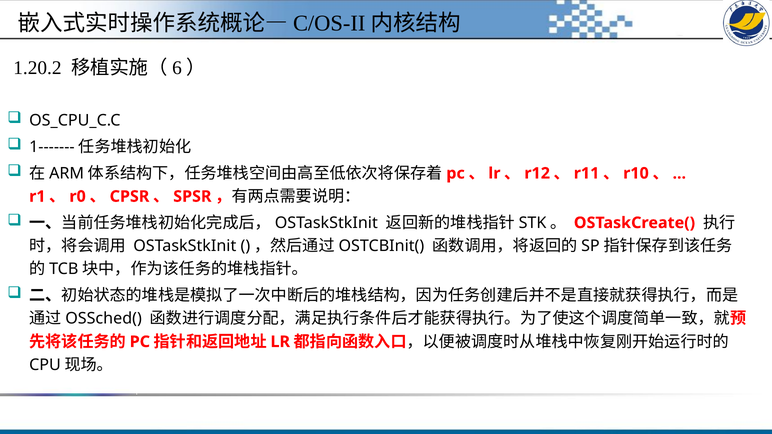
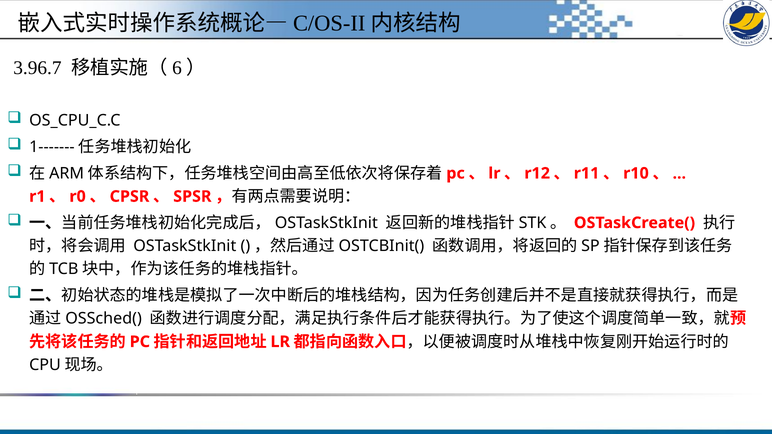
1.20.2: 1.20.2 -> 3.96.7 (37, 68)
